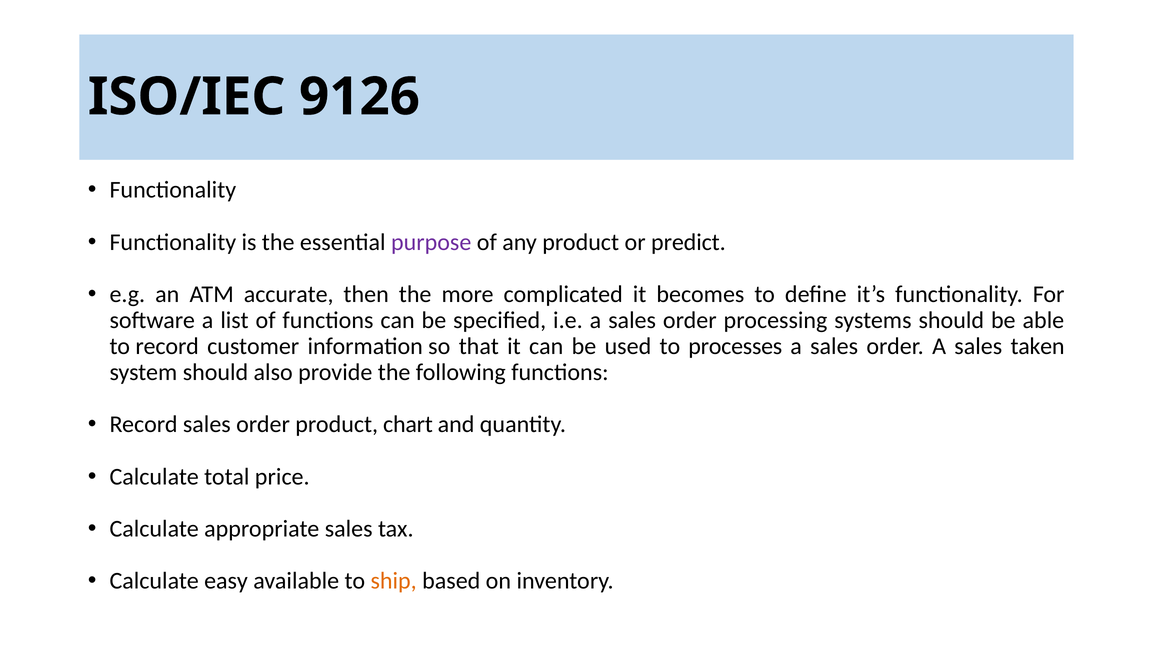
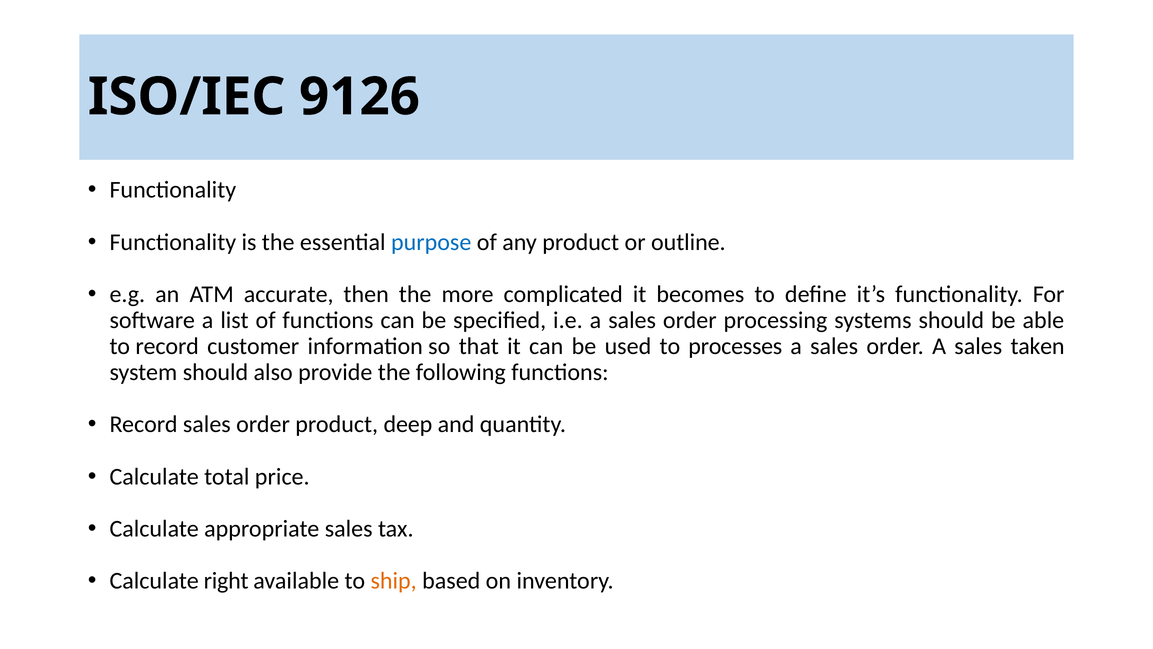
purpose colour: purple -> blue (431, 242)
predict: predict -> outline (688, 242)
chart: chart -> deep (408, 424)
easy: easy -> right (226, 581)
